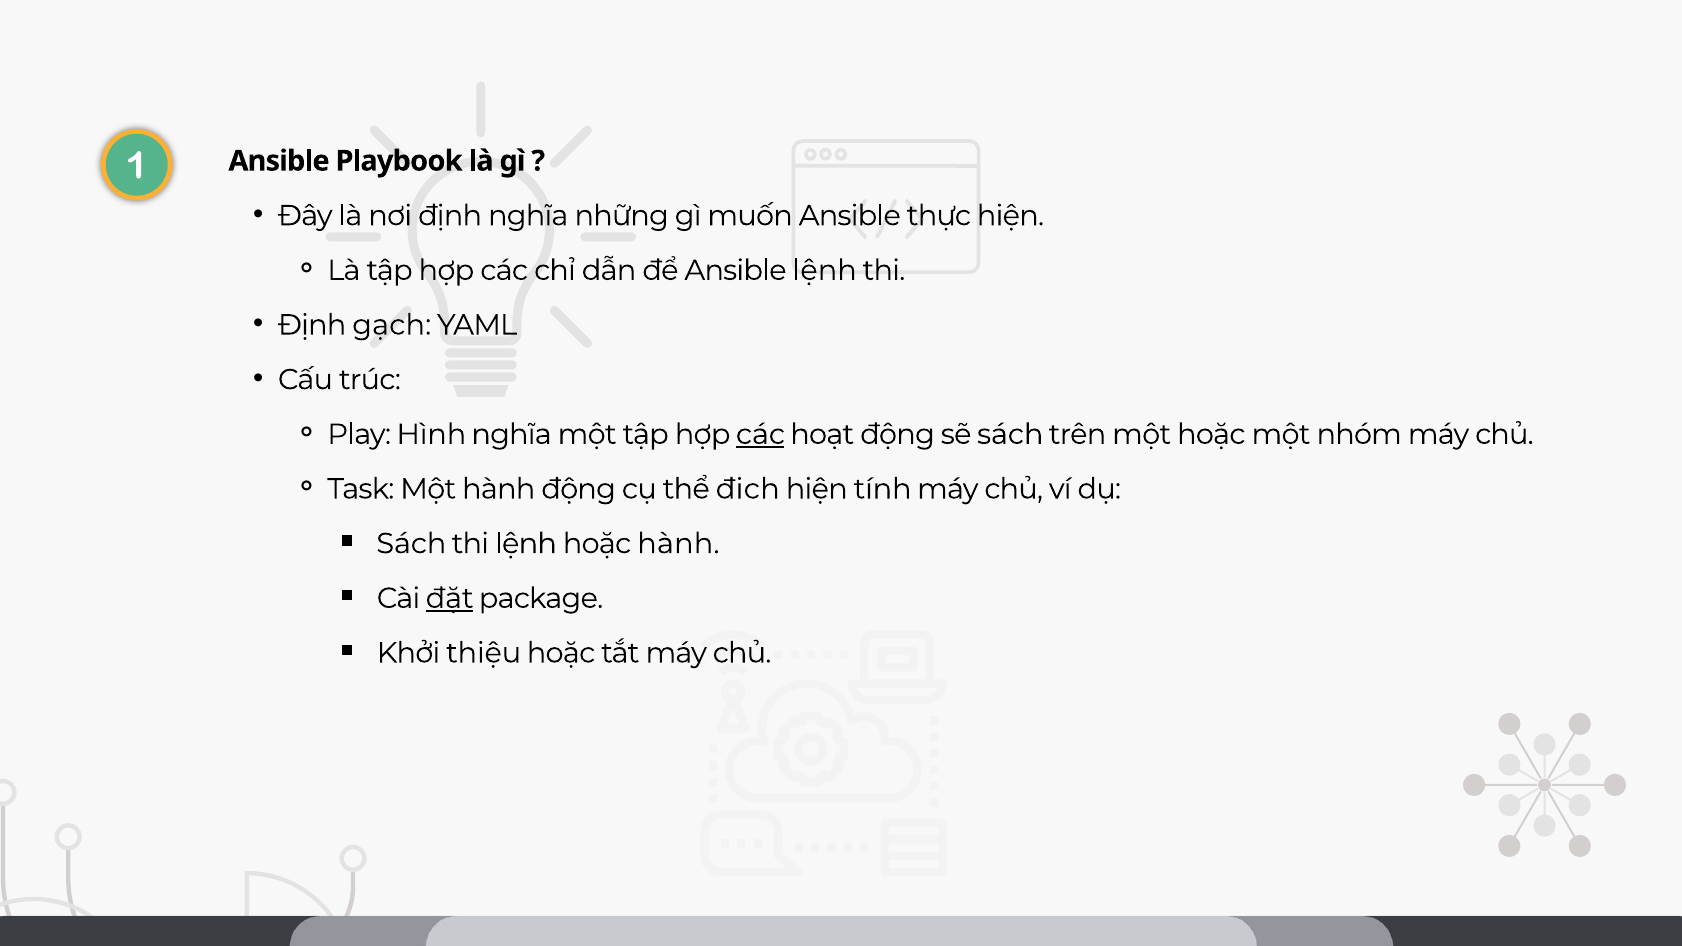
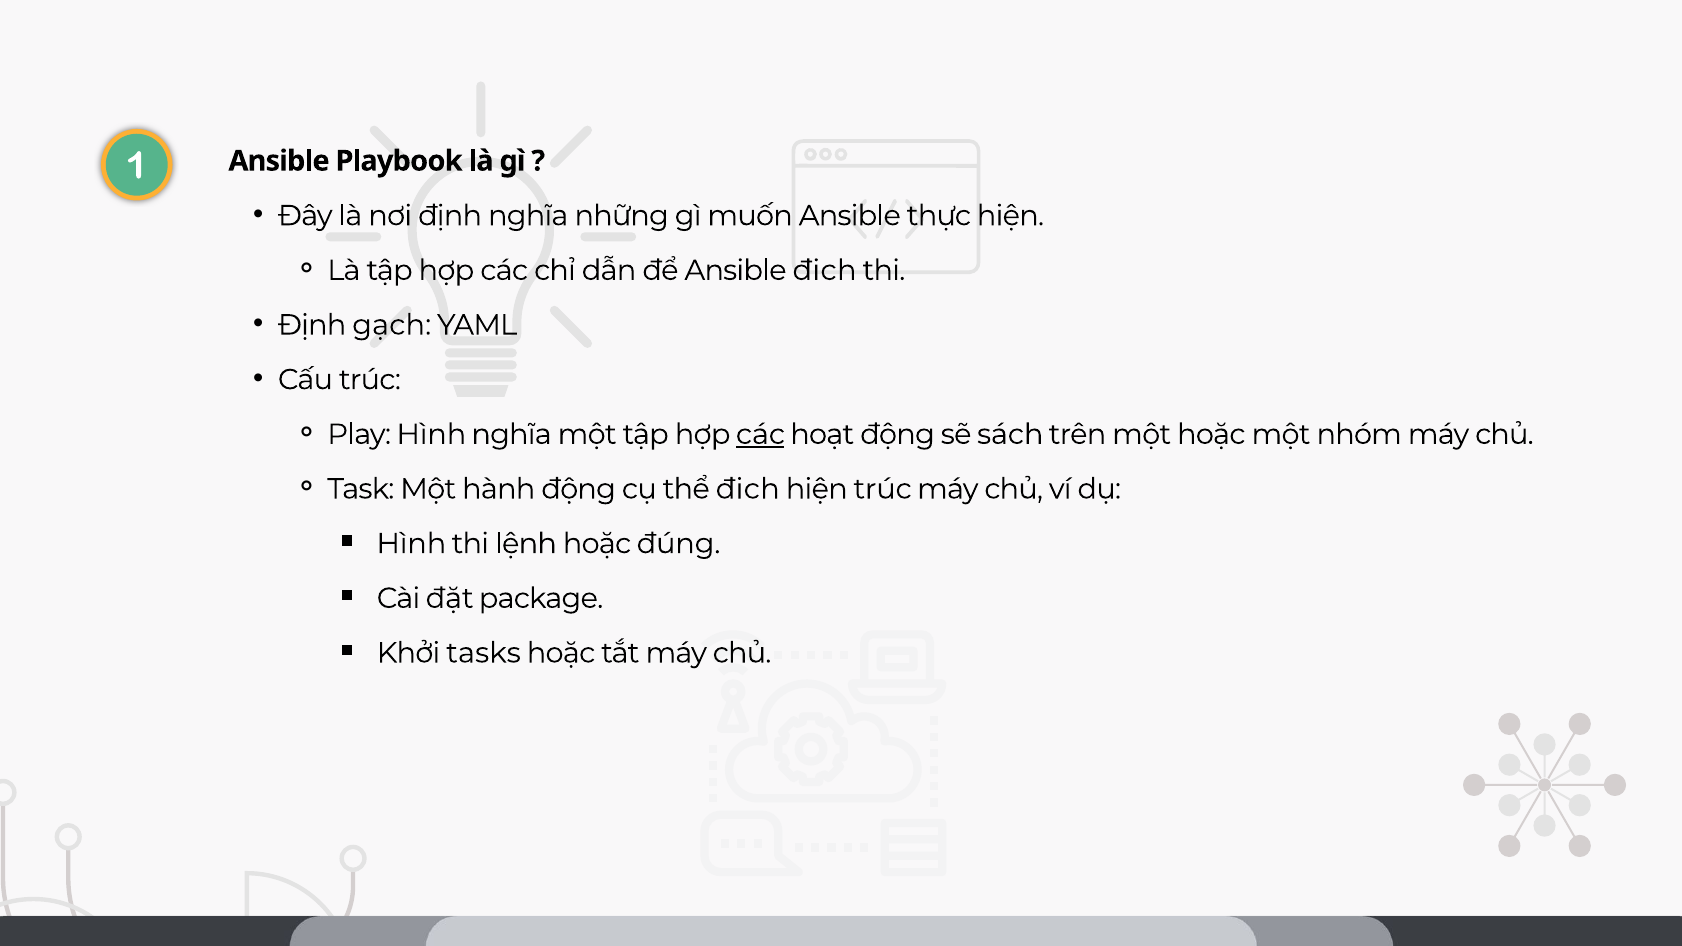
Ansible lệnh: lệnh -> đich (825, 270)
hiện tính: tính -> trúc (883, 489)
Sách: Sách -> Hình (411, 544)
hoặc hành: hành -> đúng (679, 544)
đặt underline: present -> none (450, 598)
thiệu: thiệu -> tasks (483, 653)
